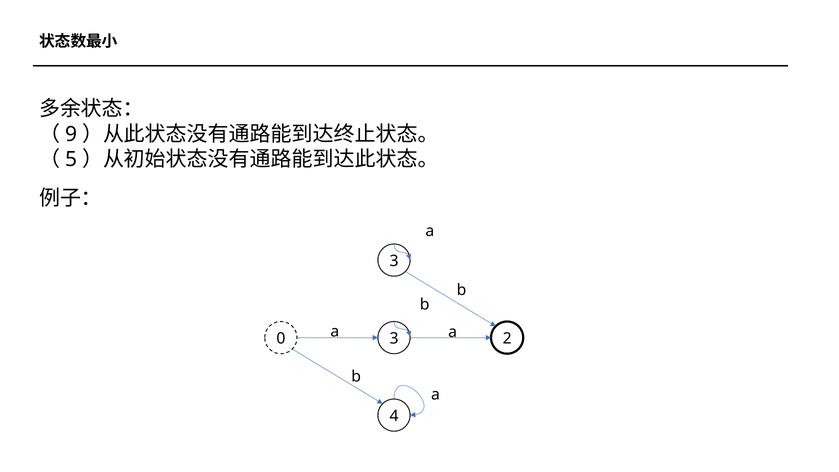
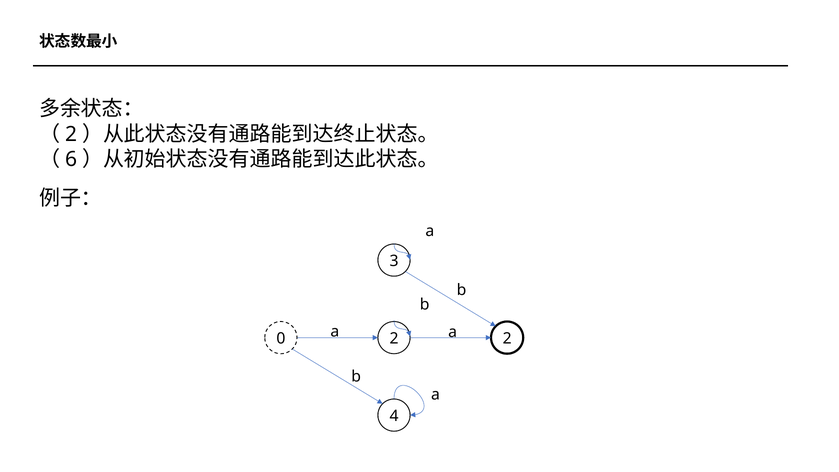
9: 9 -> 2 (71, 134)
5: 5 -> 6 (71, 159)
0 3: 3 -> 2 (394, 339)
